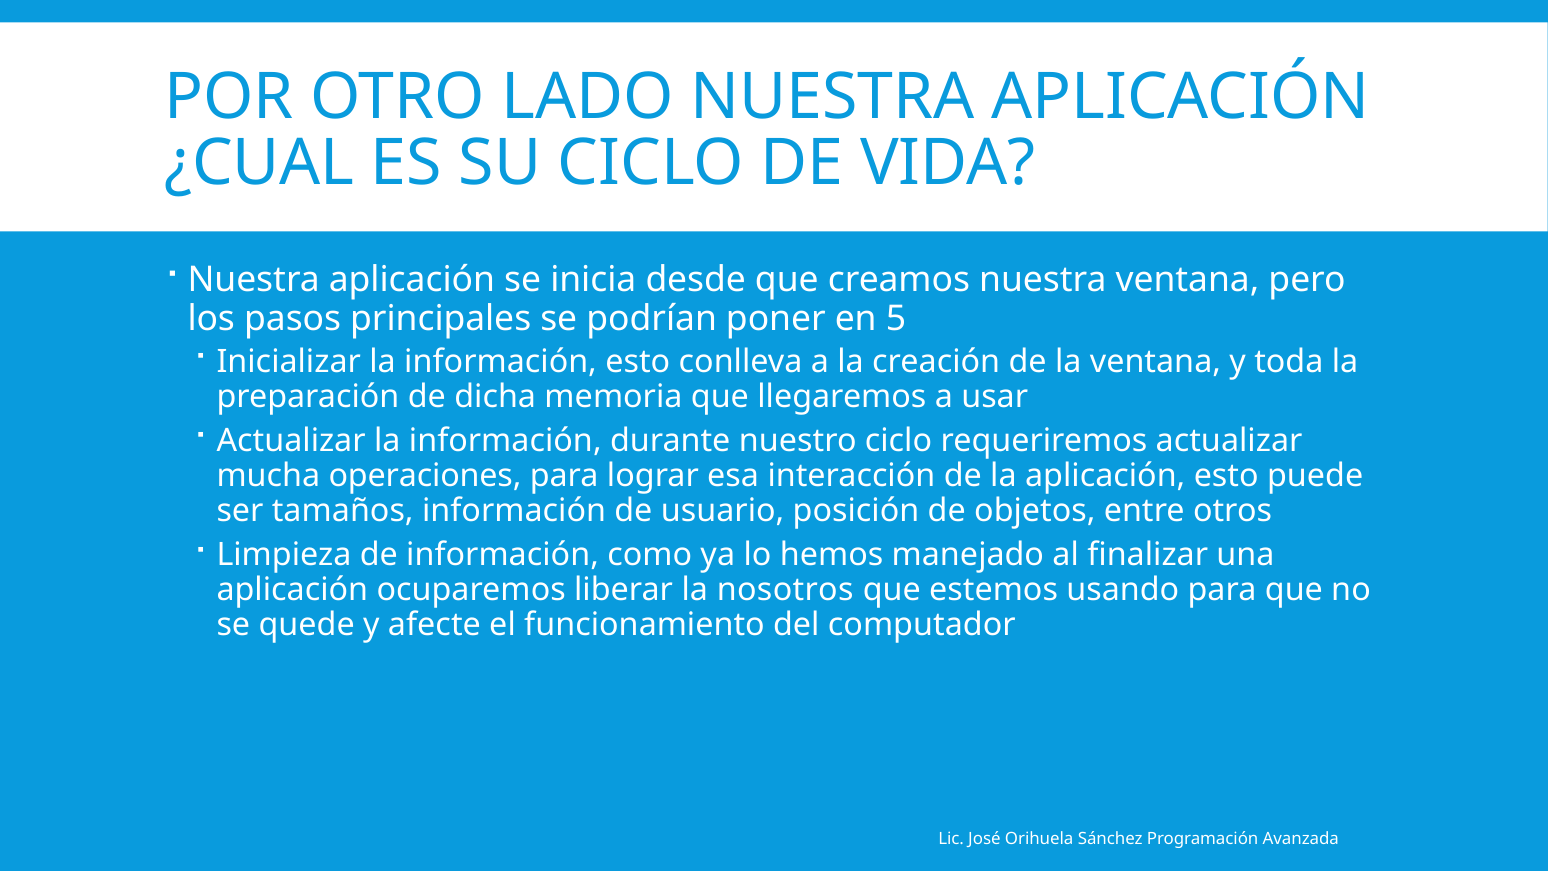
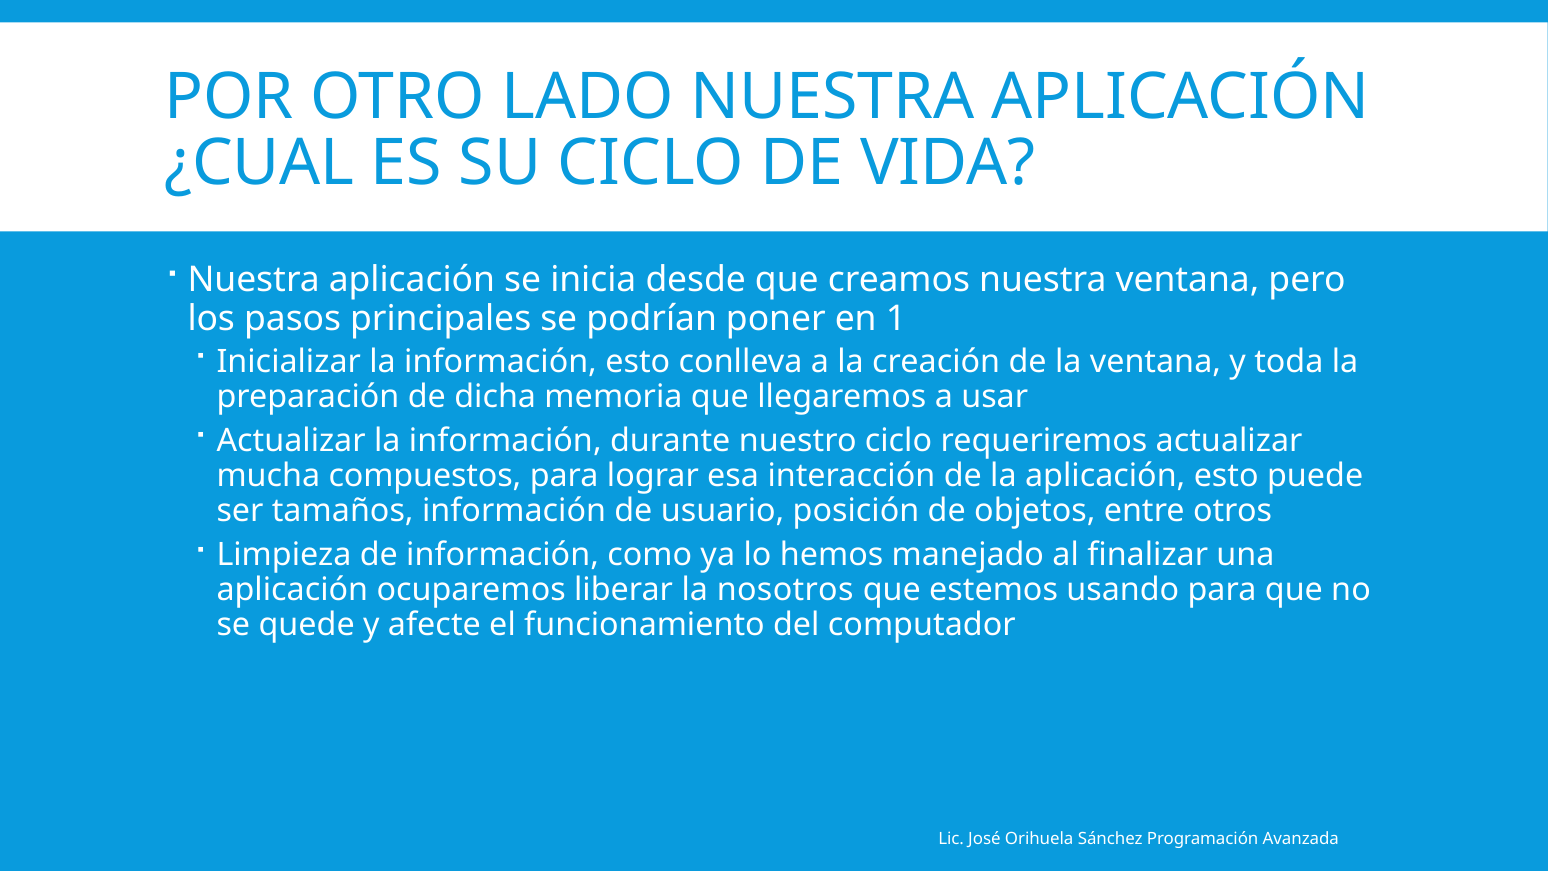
5: 5 -> 1 (896, 318)
operaciones: operaciones -> compuestos (425, 476)
